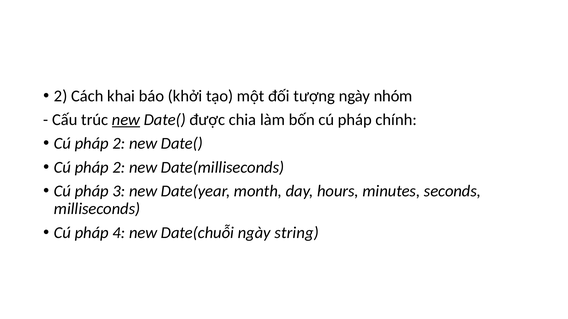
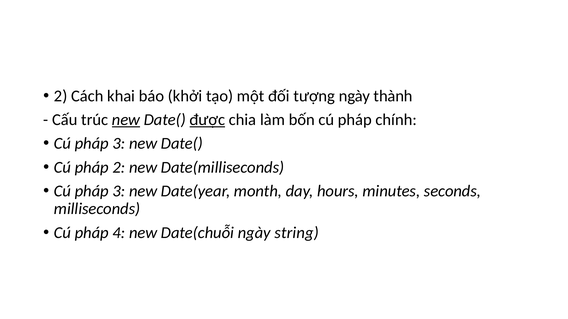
nhóm: nhóm -> thành (393, 96)
được underline: none -> present (207, 120)
2: 2 -> 3 (119, 144)
